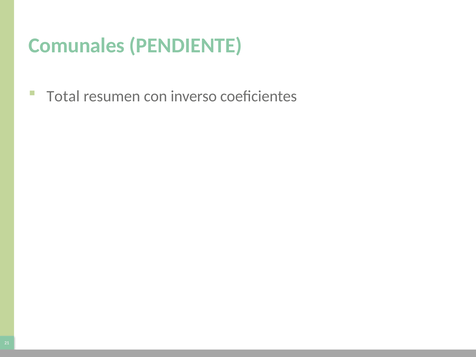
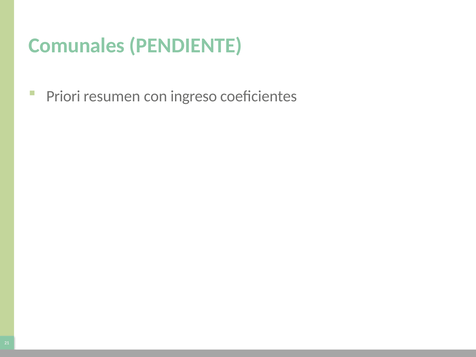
Total: Total -> Priori (63, 96)
inverso: inverso -> ingreso (194, 96)
